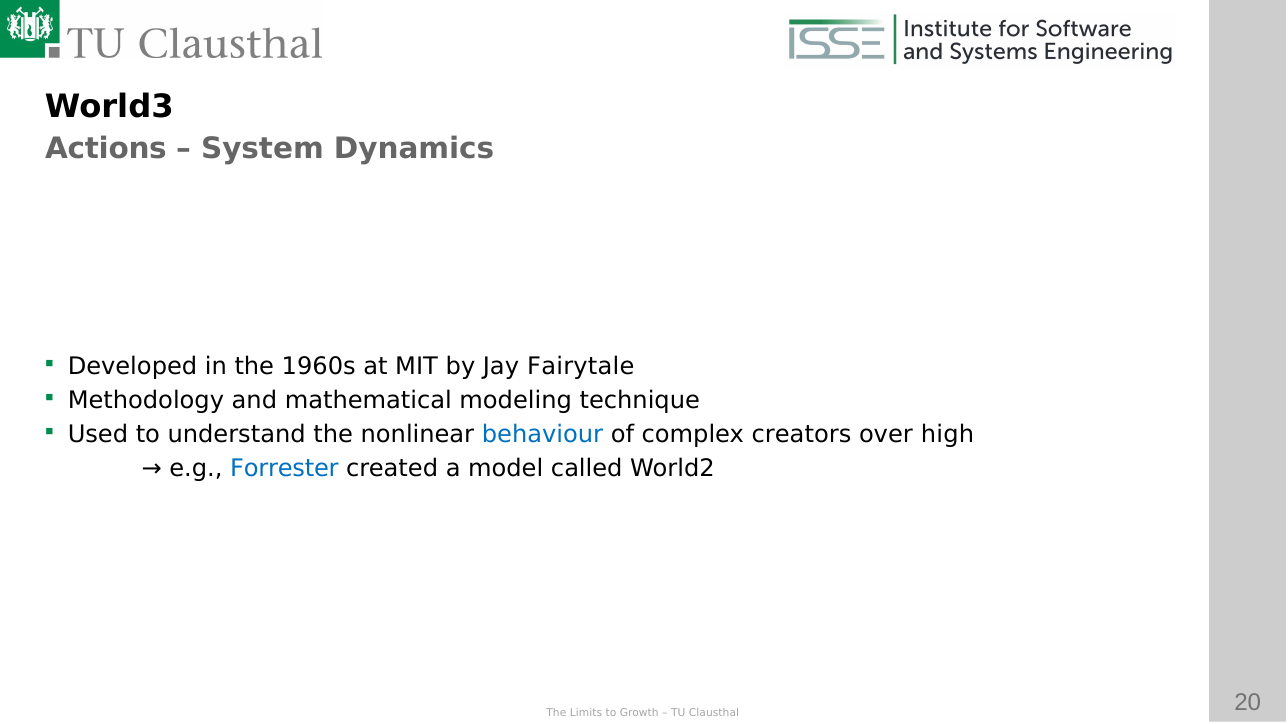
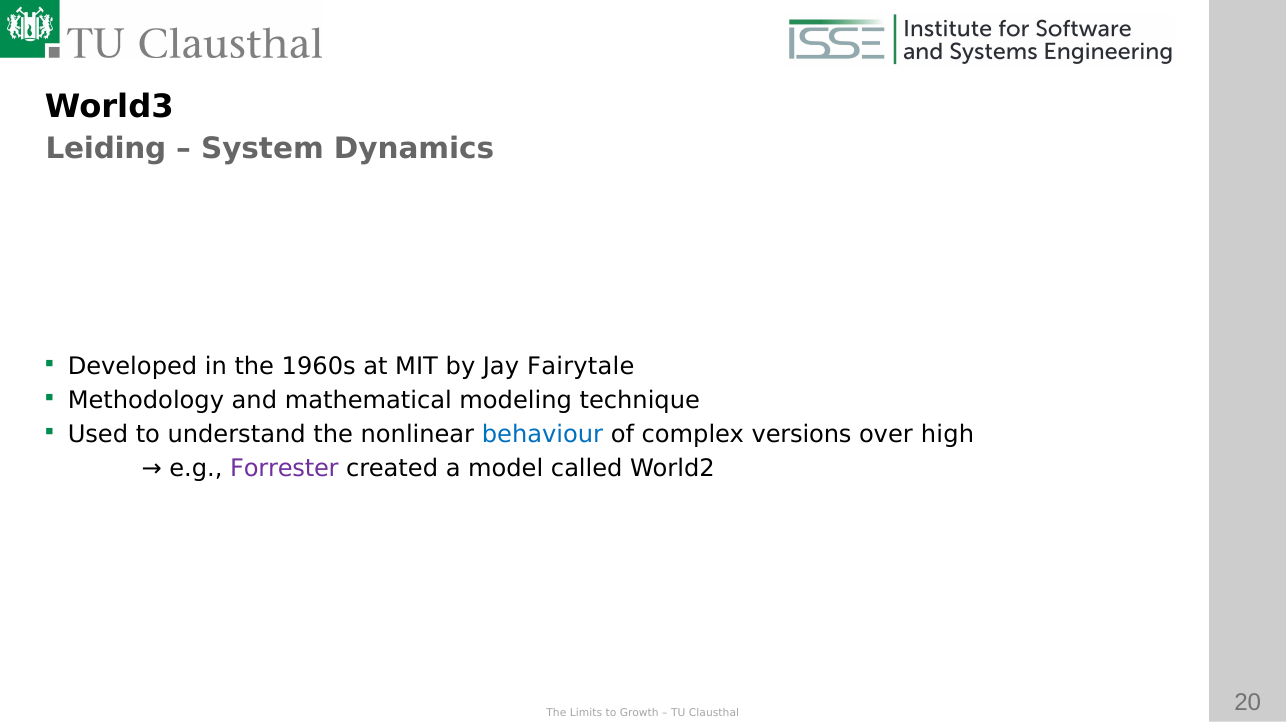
Actions: Actions -> Leiding (106, 149)
creators: creators -> versions (802, 435)
Forrester colour: blue -> purple (284, 469)
